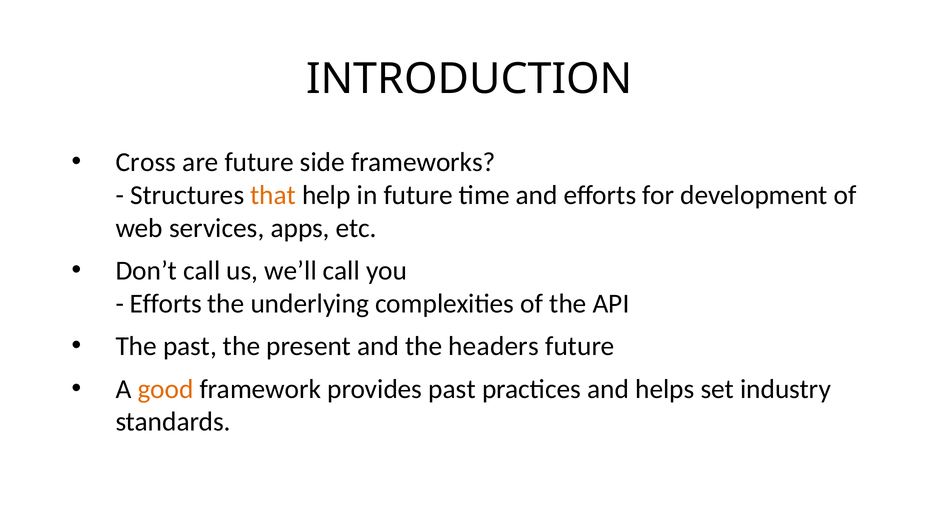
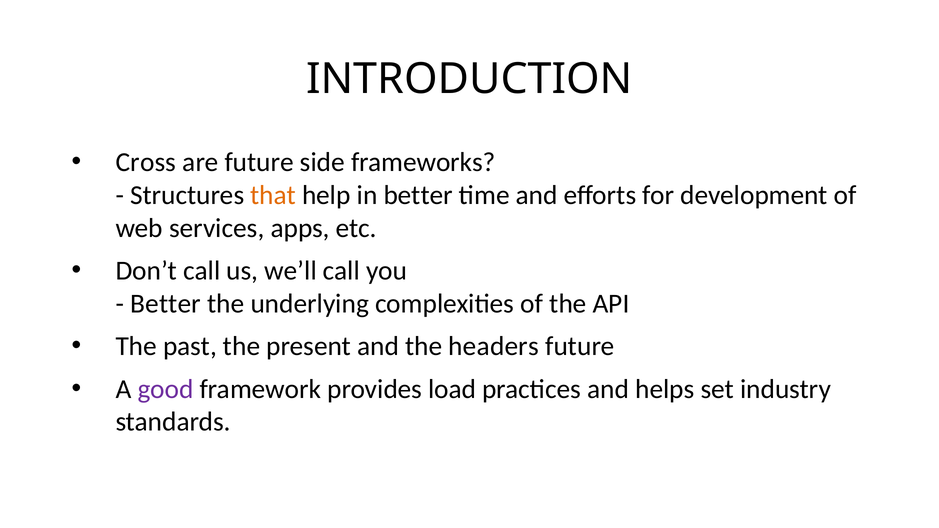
in future: future -> better (418, 195)
Efforts: Efforts -> Better (166, 304)
good colour: orange -> purple (166, 389)
provides past: past -> load (452, 389)
